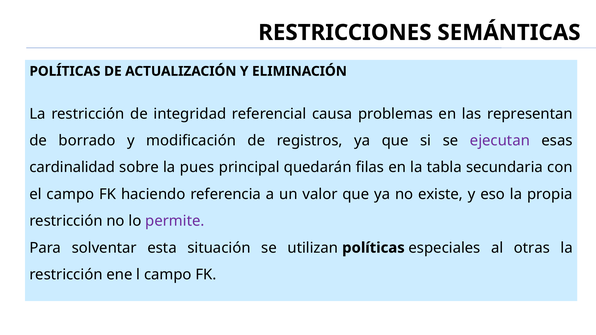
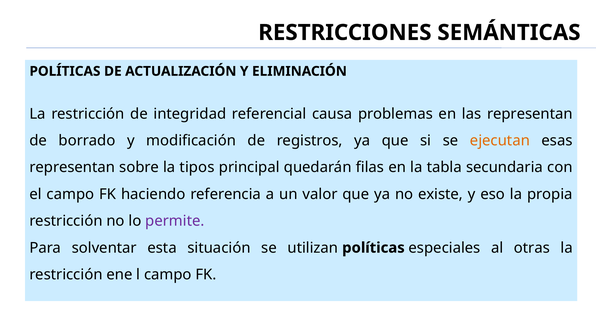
ejecutan colour: purple -> orange (500, 141)
cardinalidad: cardinalidad -> representan (72, 167)
pues: pues -> tipos (197, 167)
